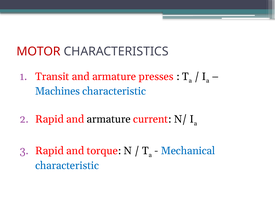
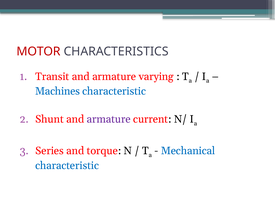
presses: presses -> varying (156, 76)
Rapid: Rapid -> Shunt (50, 119)
armature colour: black -> purple (109, 119)
Rapid: Rapid -> Series (50, 150)
